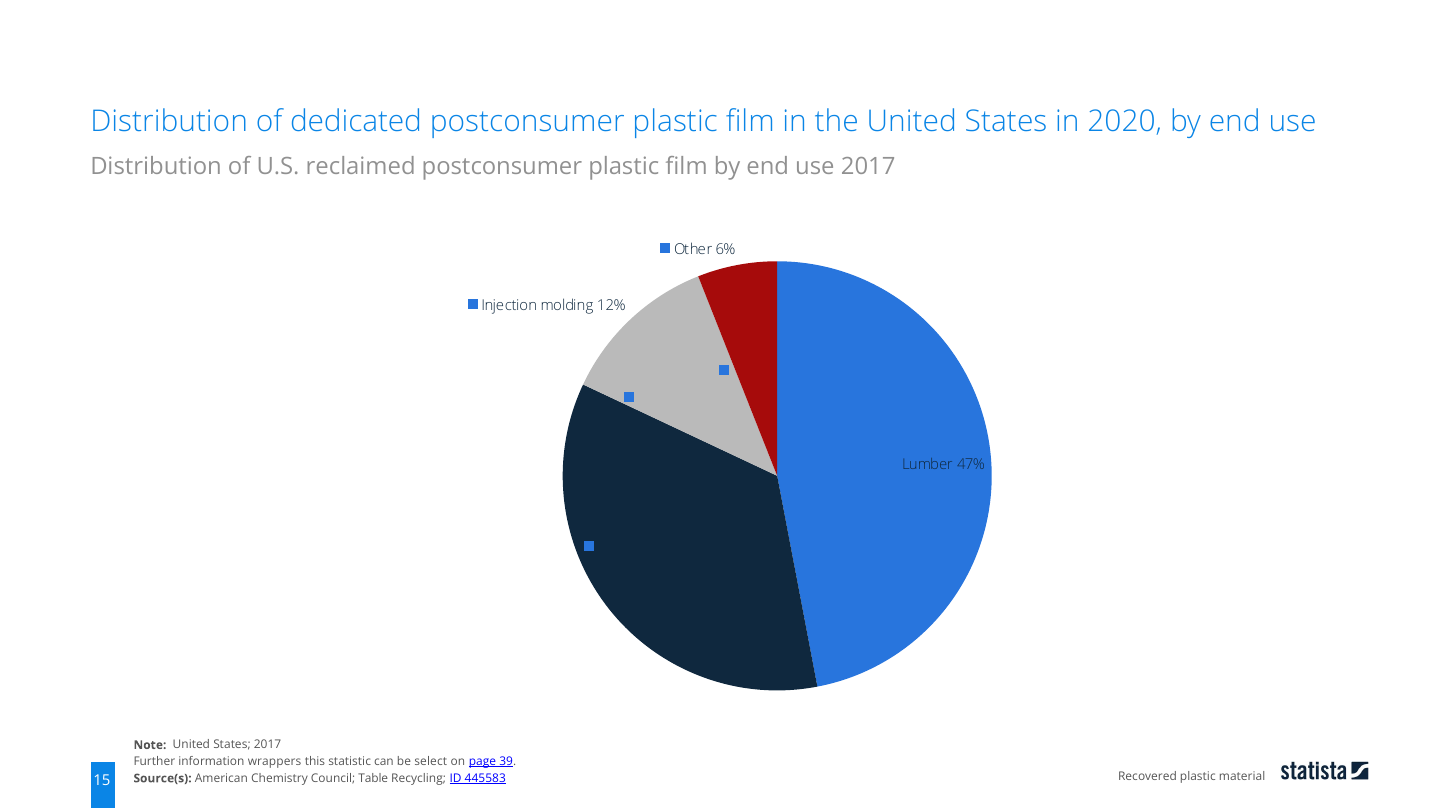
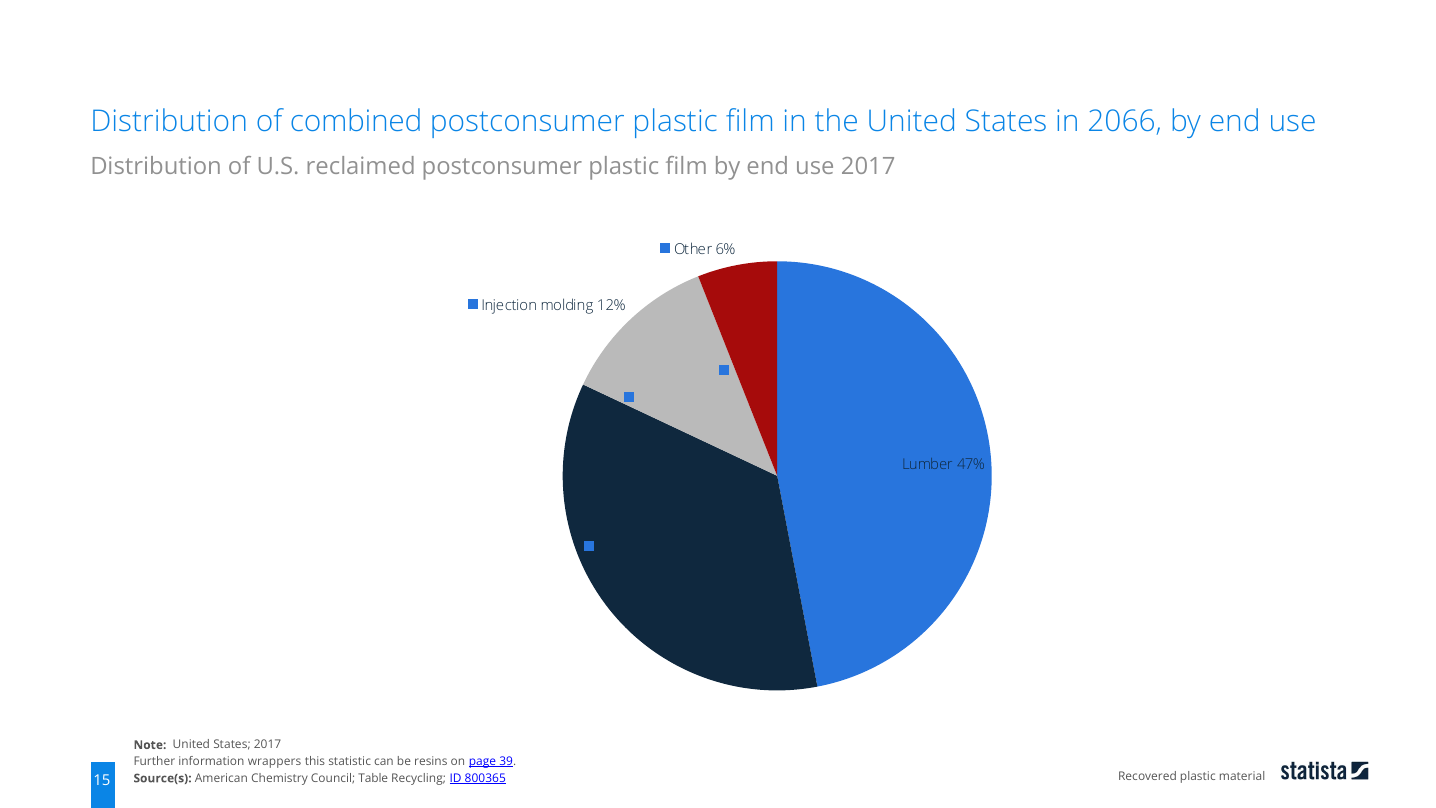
dedicated: dedicated -> combined (356, 122)
2020: 2020 -> 2066 (1125, 122)
select: select -> resins (431, 762)
445583: 445583 -> 800365 (485, 778)
